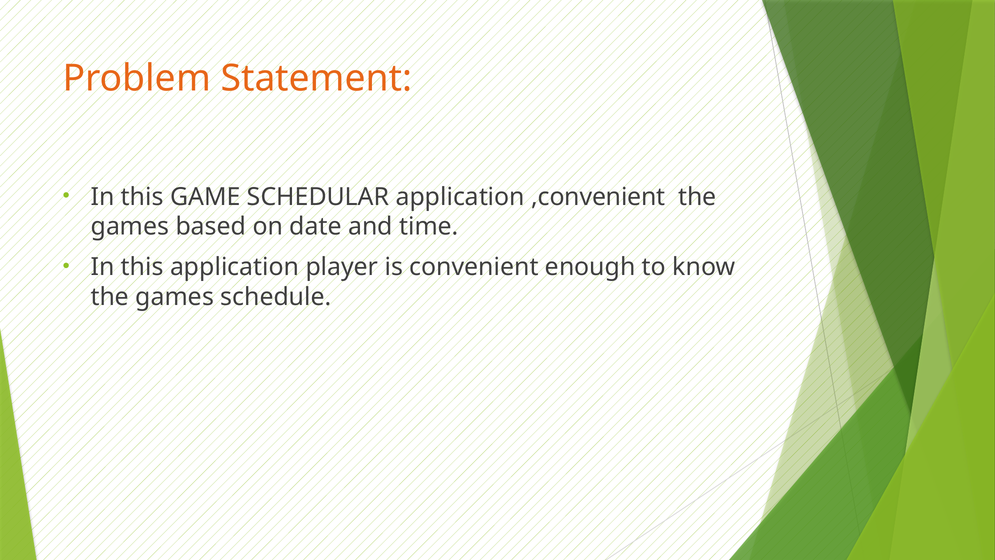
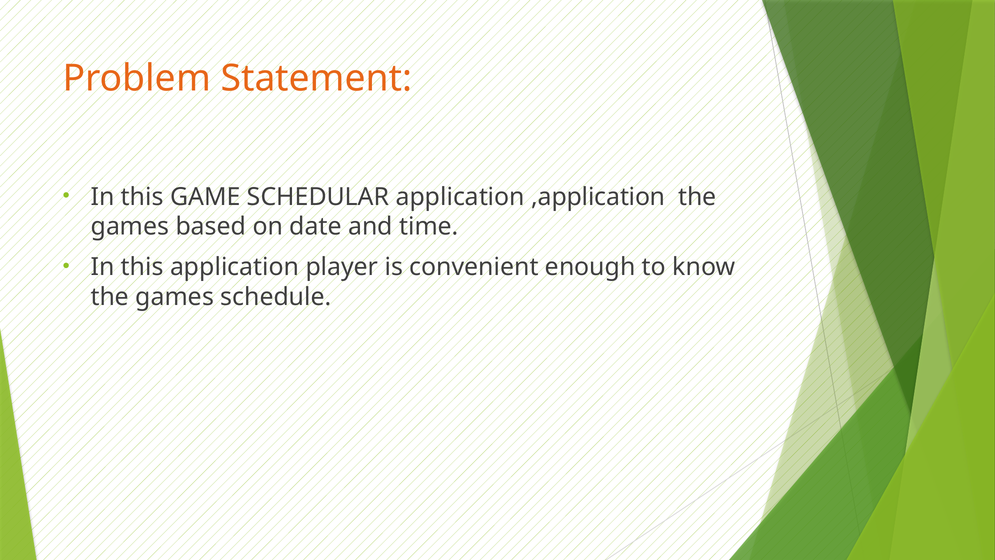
,convenient: ,convenient -> ,application (598, 197)
